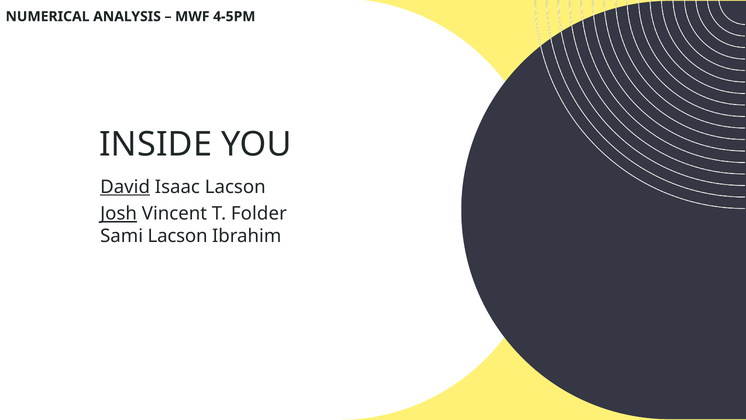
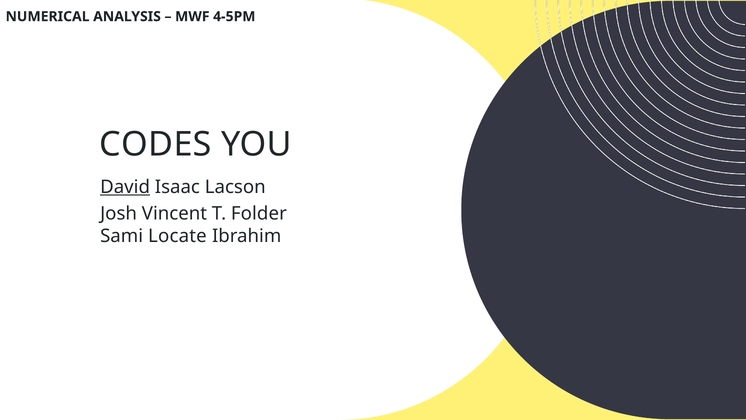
INSIDE: INSIDE -> CODES (156, 144)
Josh underline: present -> none (119, 214)
Sami Lacson: Lacson -> Locate (177, 236)
